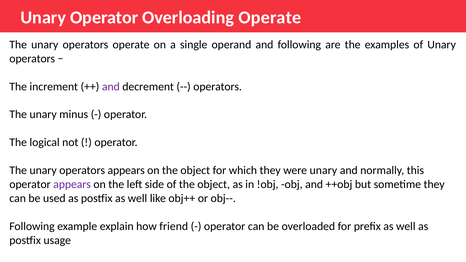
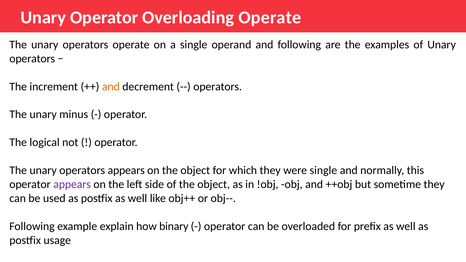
and colour: purple -> orange (111, 87)
were unary: unary -> single (323, 170)
friend: friend -> binary (174, 226)
